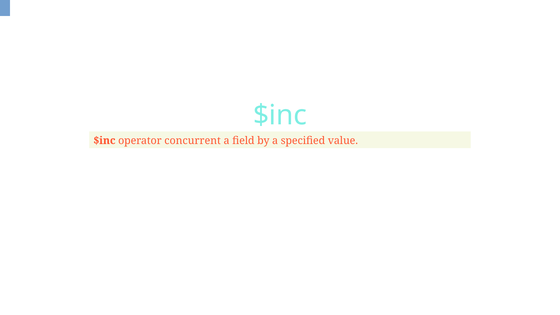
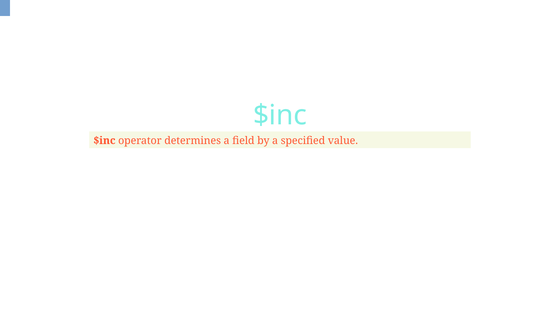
concurrent: concurrent -> determines (193, 141)
